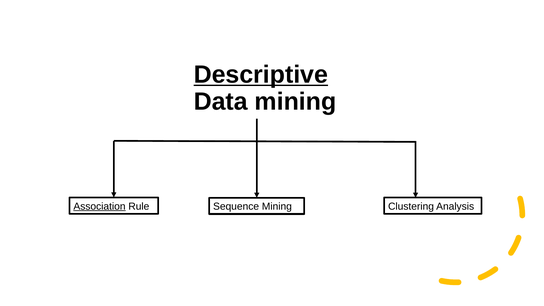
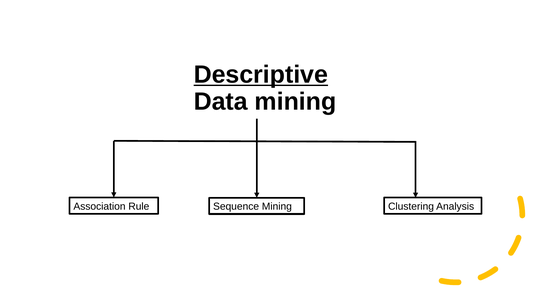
Association underline: present -> none (100, 206)
